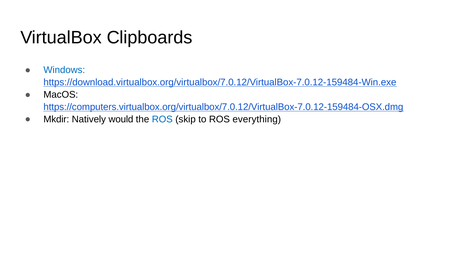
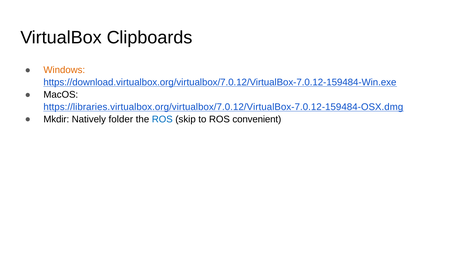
Windows colour: blue -> orange (64, 70)
https://computers.virtualbox.org/virtualbox/7.0.12/VirtualBox-7.0.12-159484-OSX.dmg: https://computers.virtualbox.org/virtualbox/7.0.12/VirtualBox-7.0.12-159484-OSX.dmg -> https://libraries.virtualbox.org/virtualbox/7.0.12/VirtualBox-7.0.12-159484-OSX.dmg (223, 107)
would: would -> folder (121, 119)
everything: everything -> convenient (257, 119)
